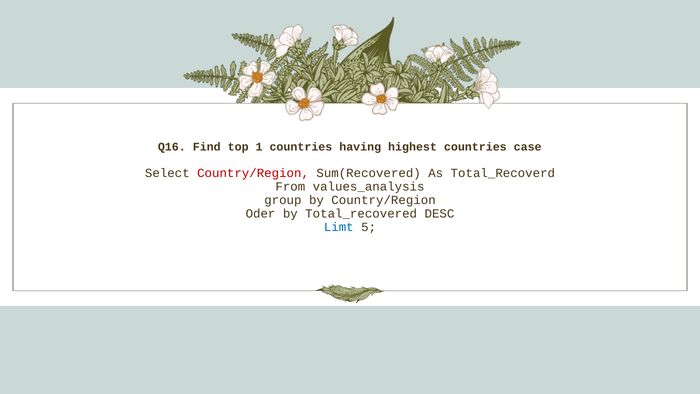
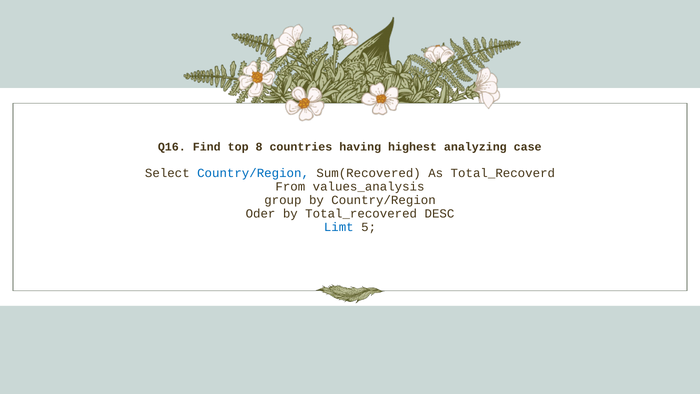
1: 1 -> 8 (259, 147)
highest countries: countries -> analyzing (475, 147)
Country/Region colour: red -> blue (253, 173)
